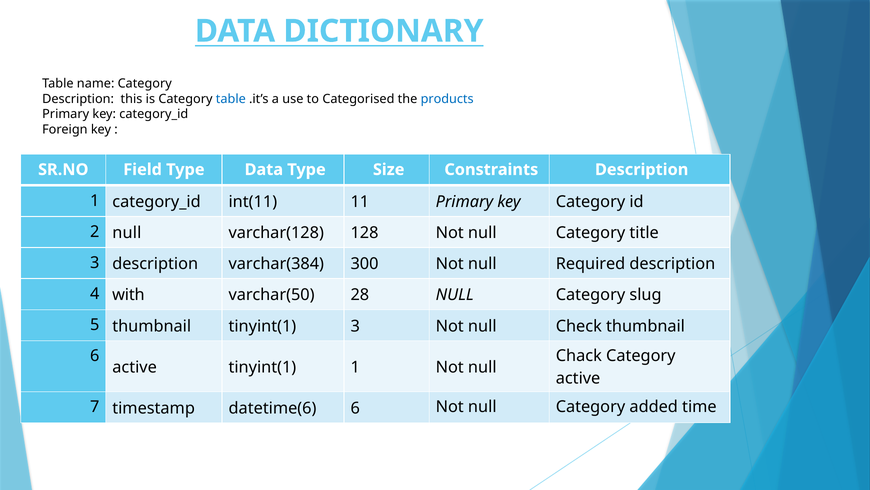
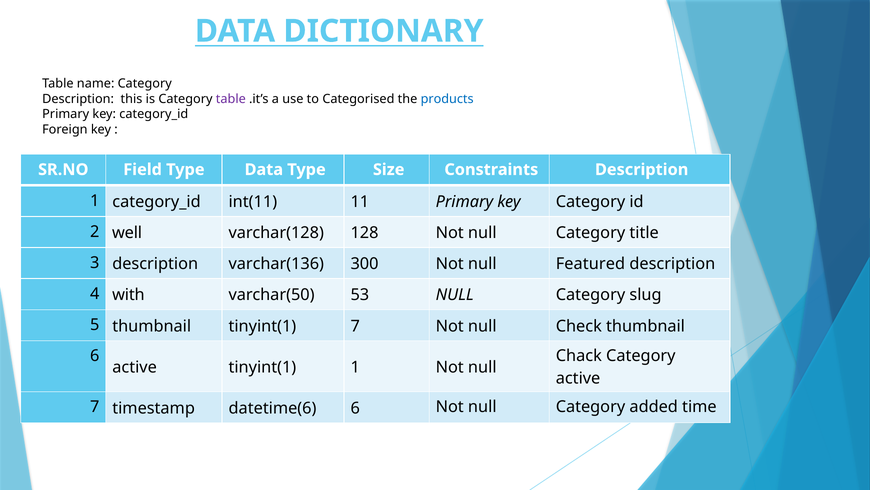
table colour: blue -> purple (231, 99)
2 null: null -> well (127, 233)
varchar(384: varchar(384 -> varchar(136 (276, 264)
Required: Required -> Featured (590, 264)
28: 28 -> 53 (360, 295)
tinyint(1 3: 3 -> 7 (355, 326)
